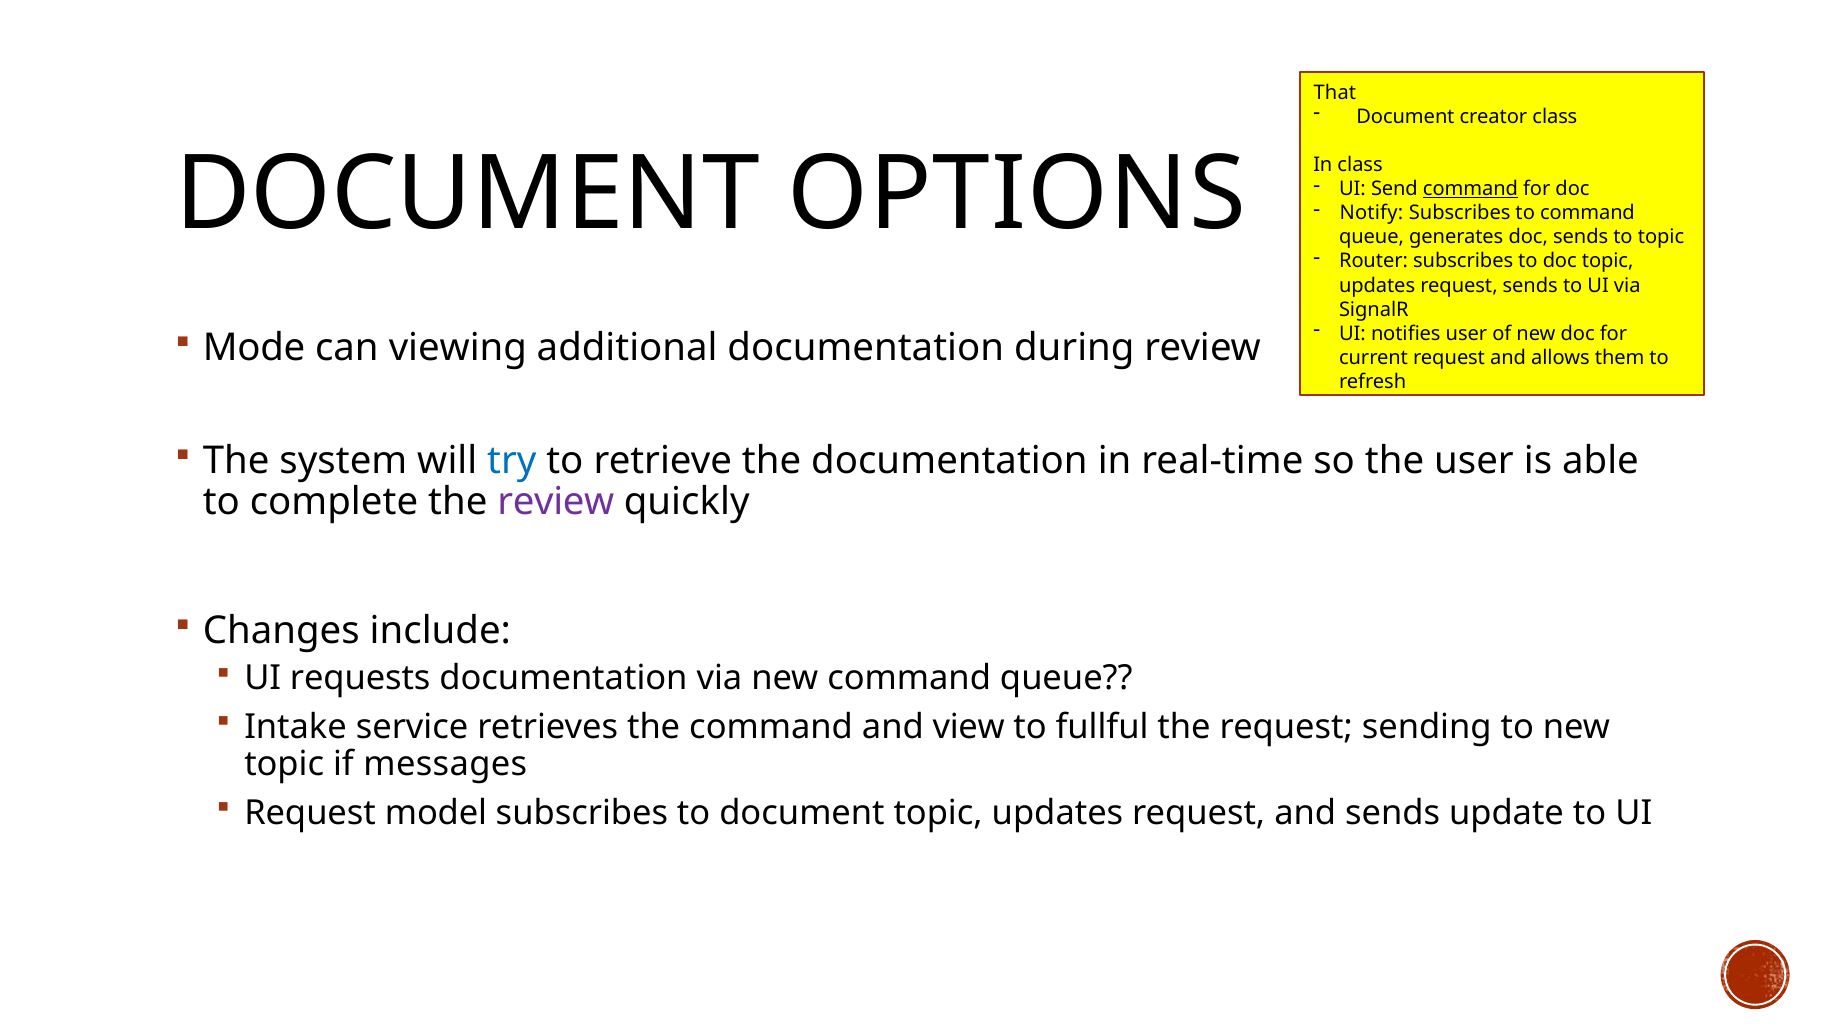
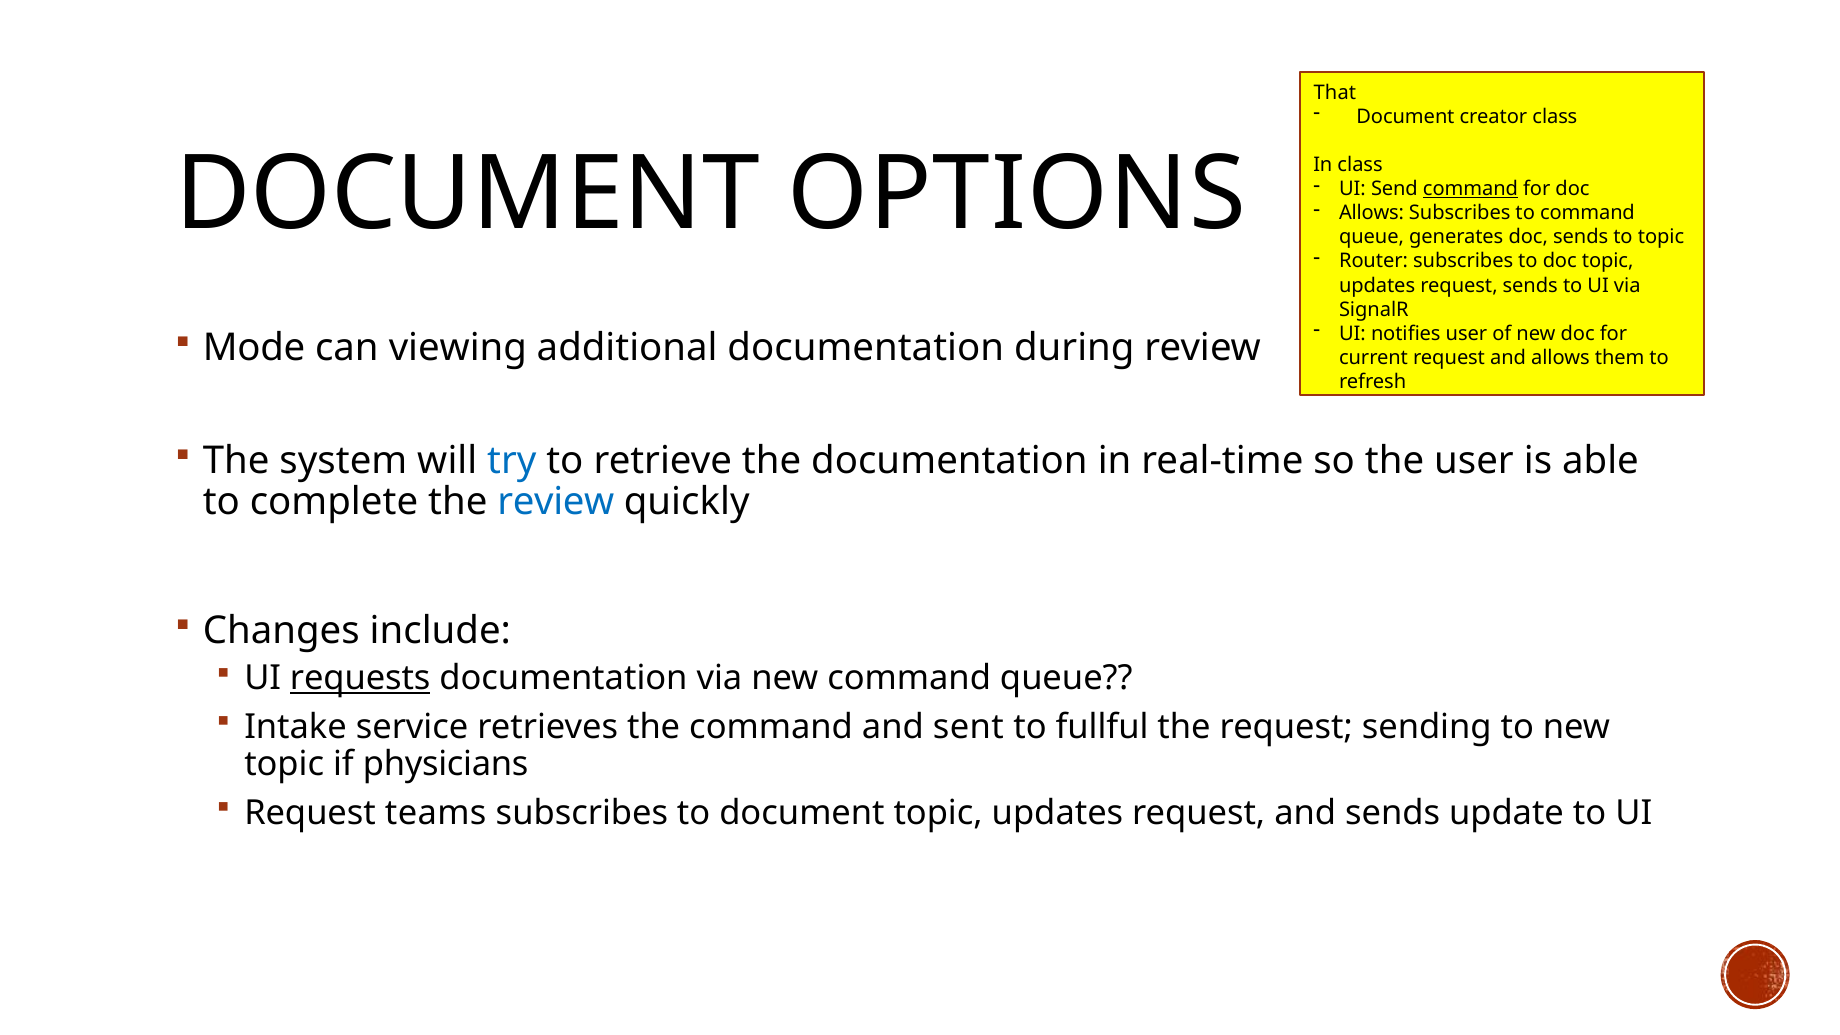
Notify: Notify -> Allows (1372, 213)
review colour: purple -> blue (556, 502)
requests underline: none -> present (360, 678)
view: view -> sent (968, 727)
messages: messages -> physicians (446, 764)
model: model -> teams (436, 813)
